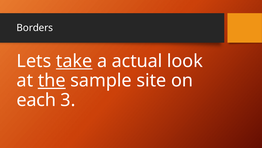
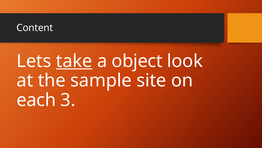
Borders: Borders -> Content (35, 28)
actual: actual -> object (137, 61)
the underline: present -> none (52, 80)
